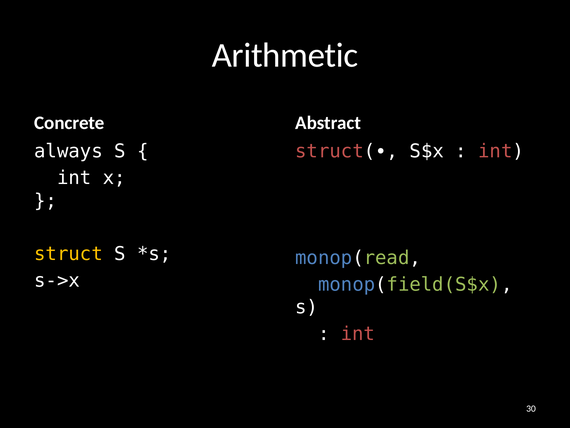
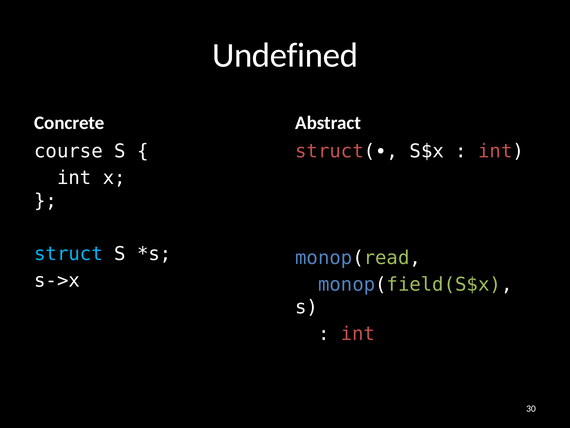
Arithmetic: Arithmetic -> Undefined (285, 55)
always: always -> course (69, 151)
struct colour: yellow -> light blue (69, 254)
